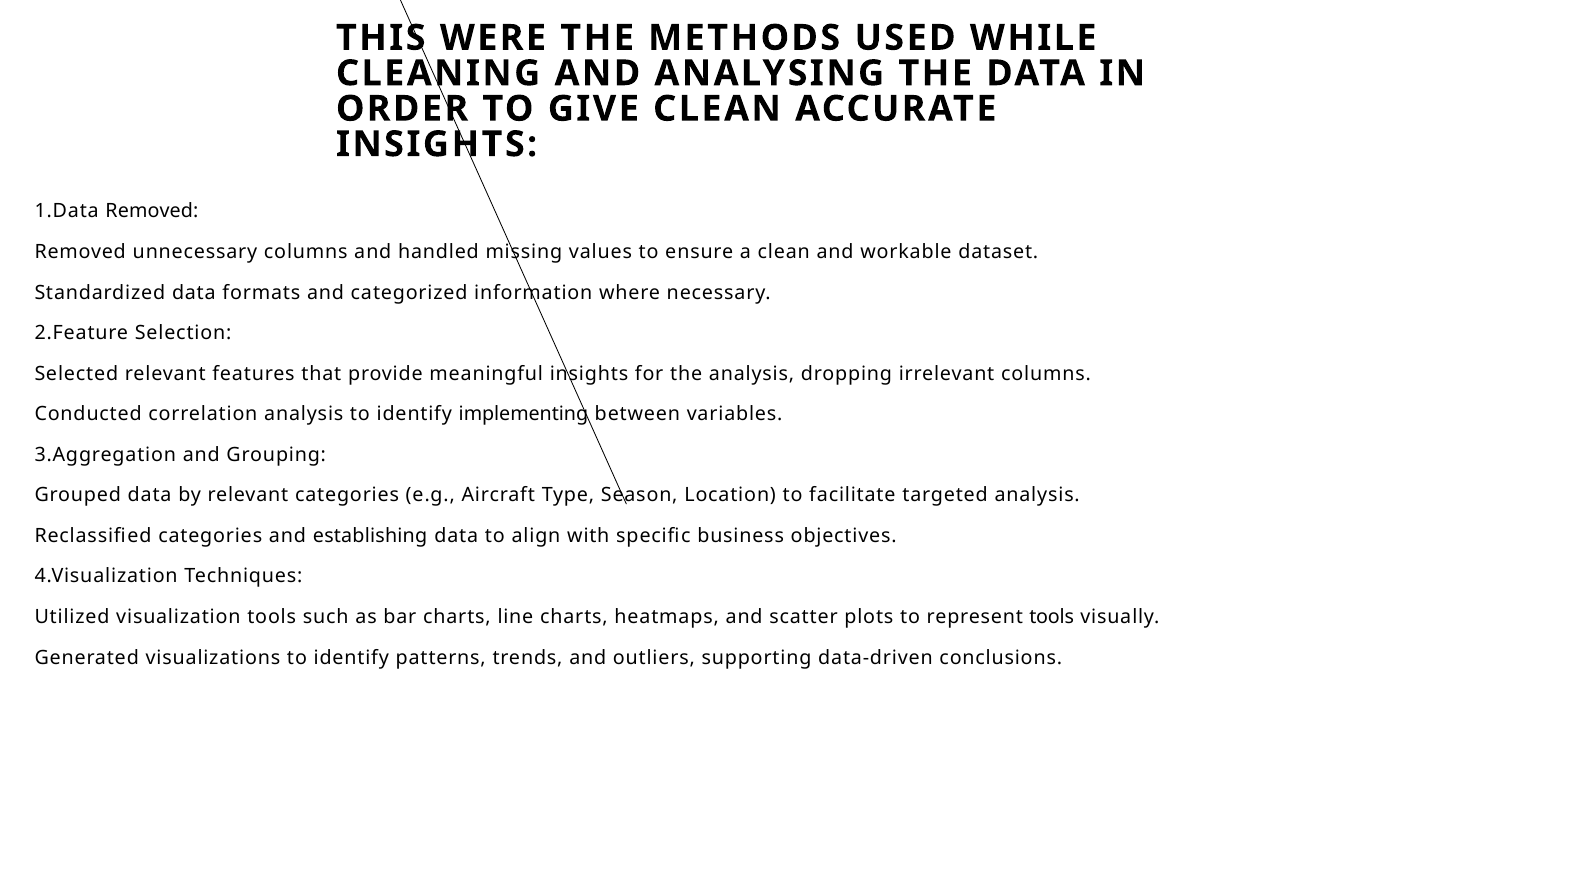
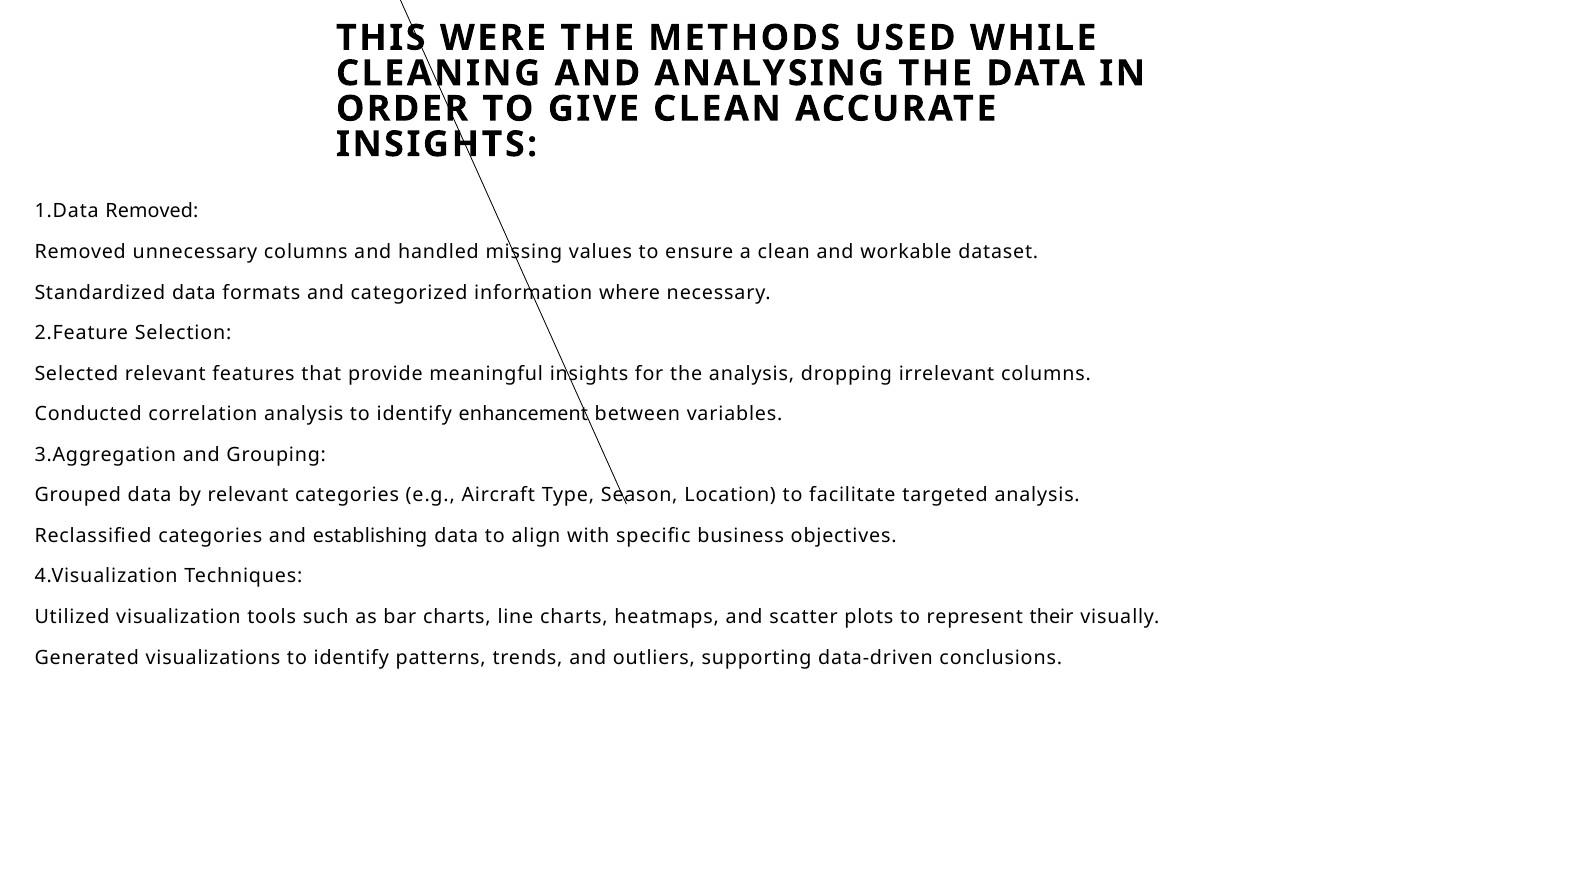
implementing: implementing -> enhancement (523, 414)
represent tools: tools -> their (1052, 617)
